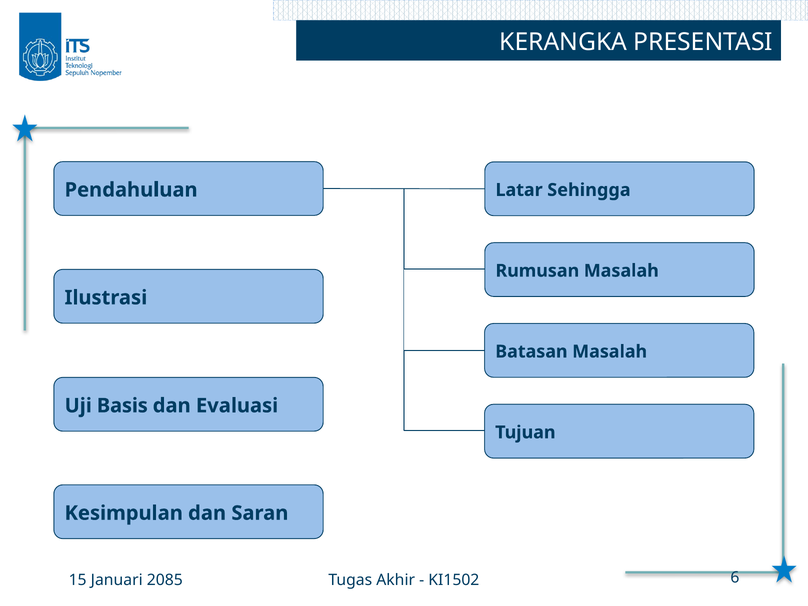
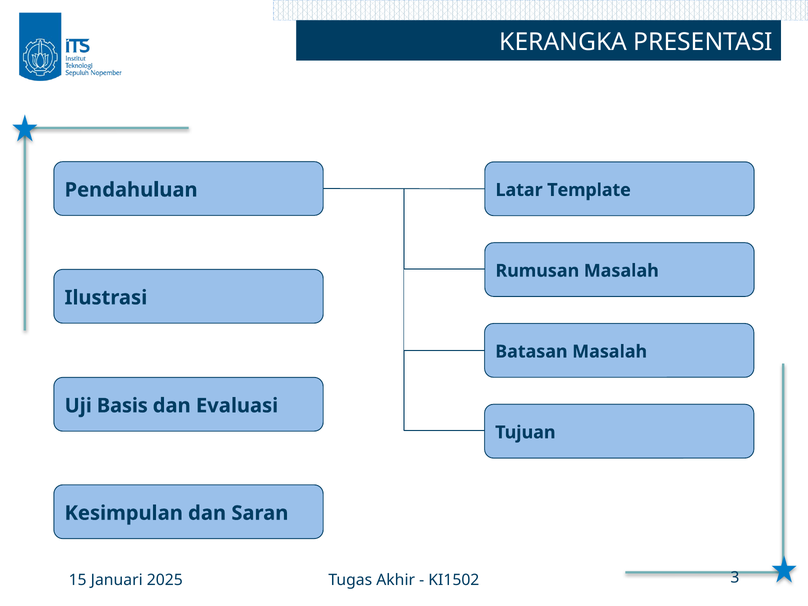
Sehingga: Sehingga -> Template (589, 190)
2085: 2085 -> 2025 (165, 580)
6: 6 -> 3 (735, 578)
